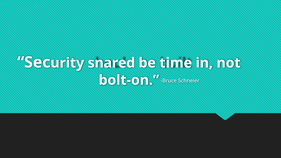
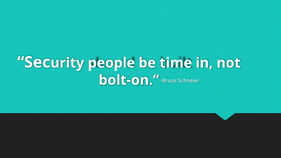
snared: snared -> people (111, 63)
